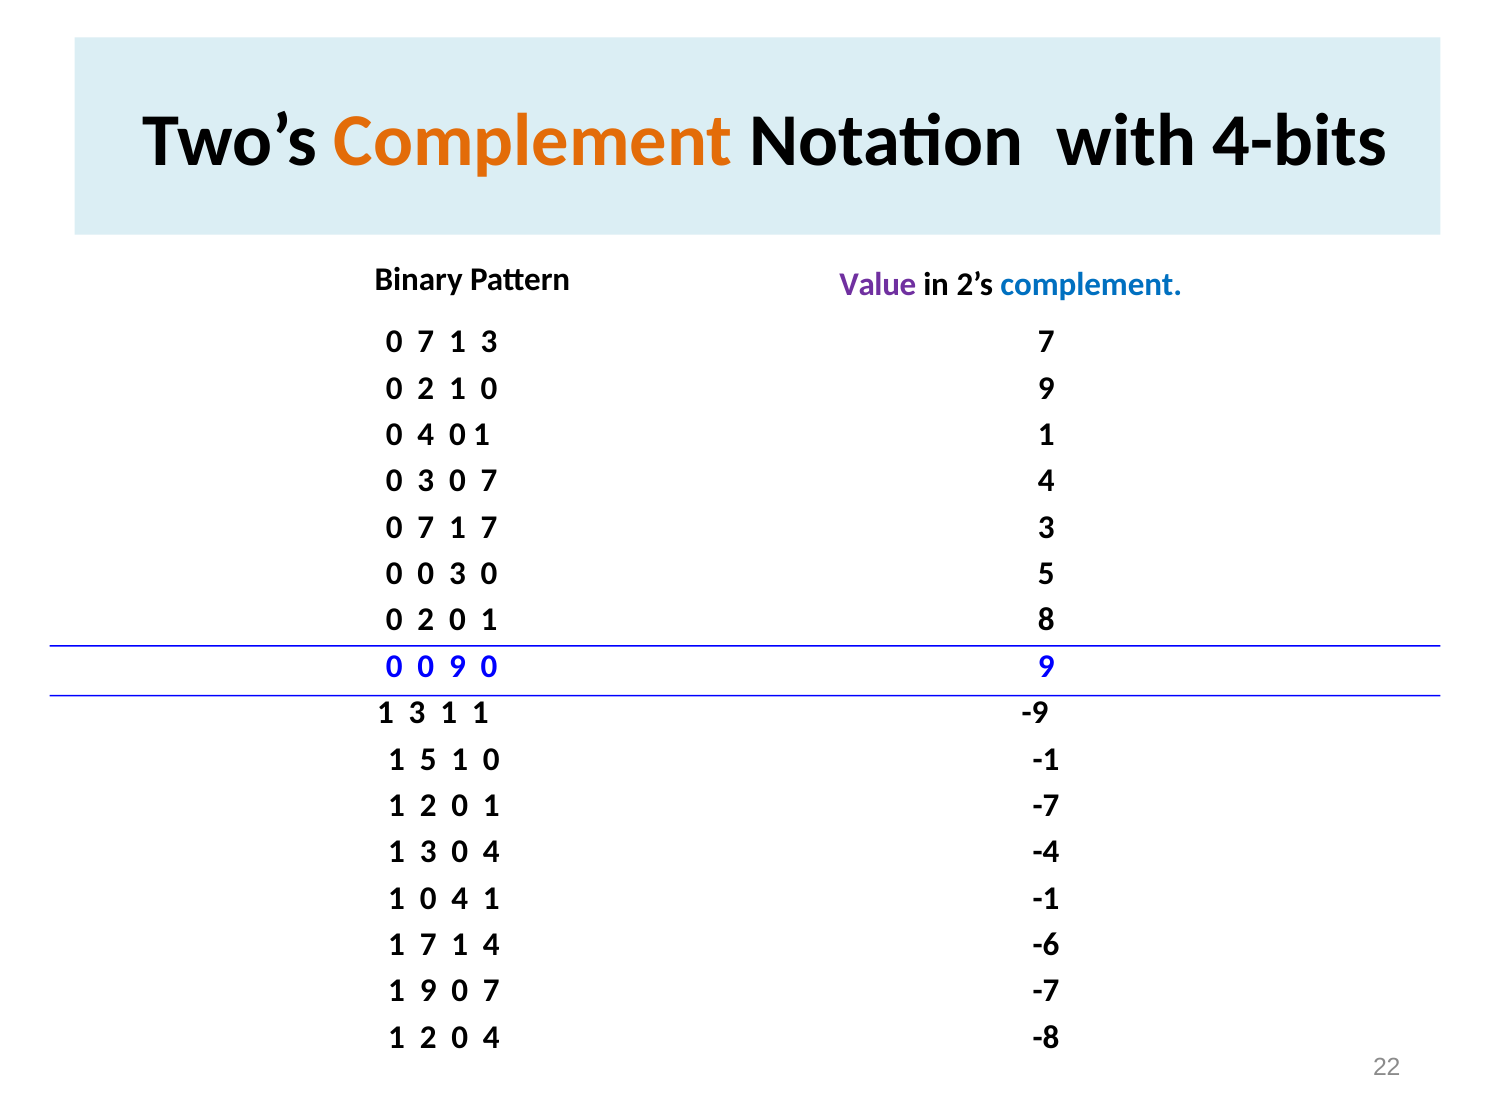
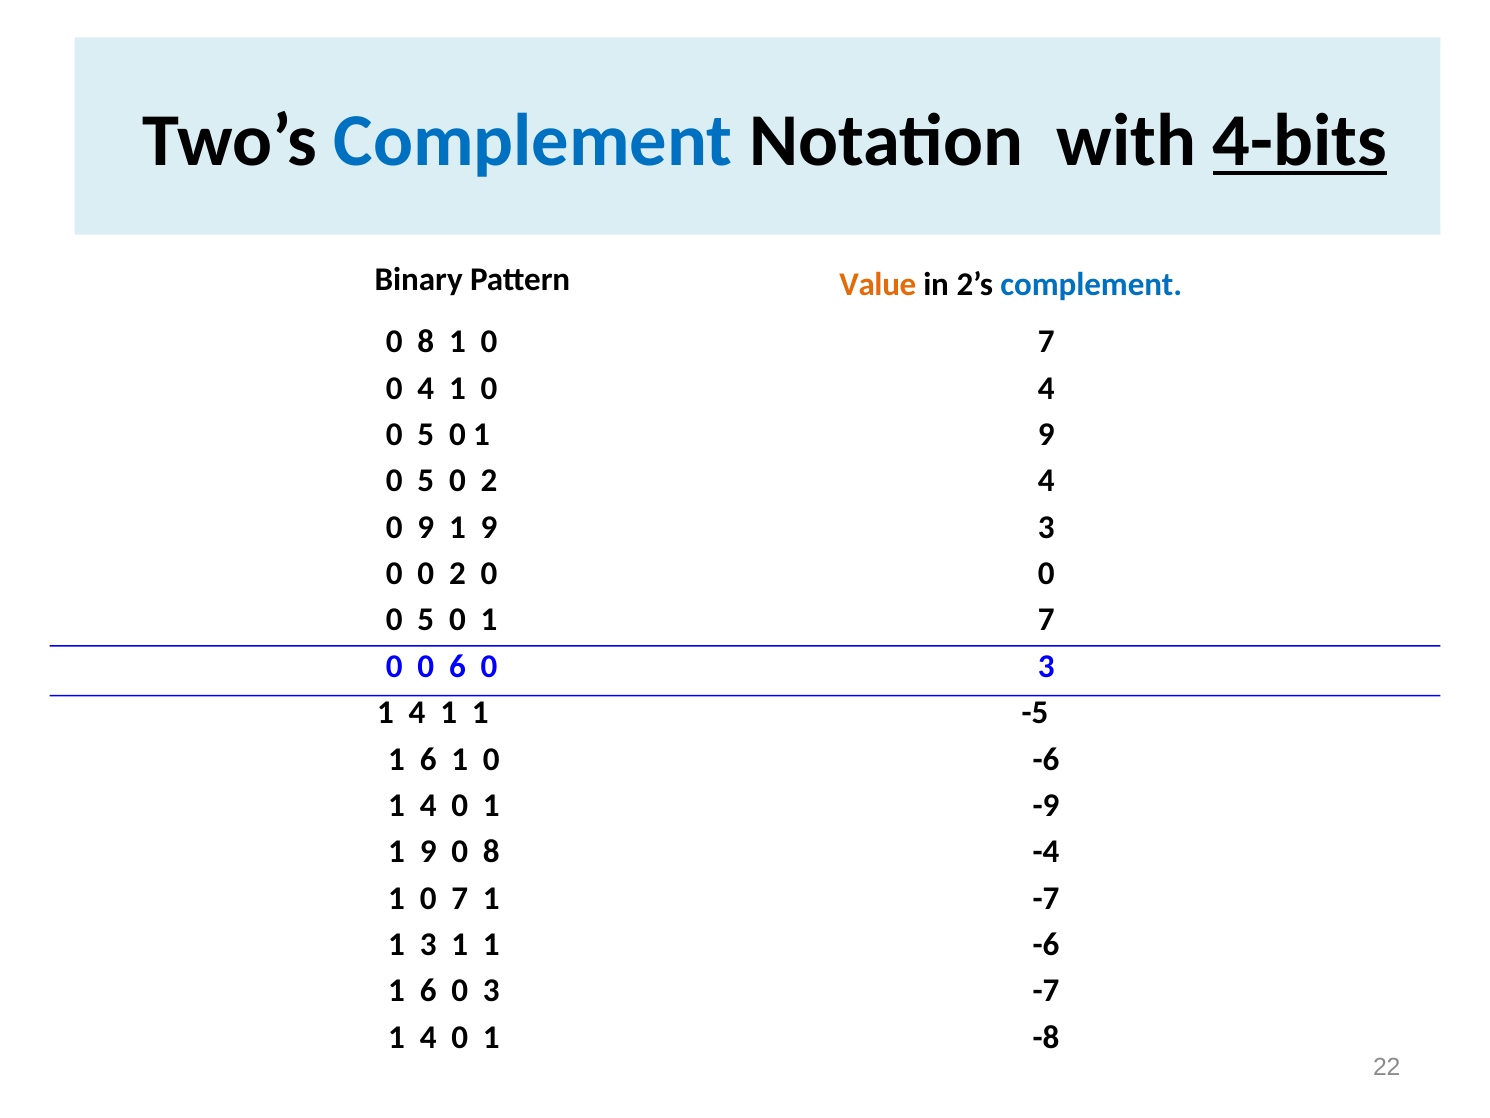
Complement colour: orange -> blue (533, 141)
4-bits underline: none -> present (1300, 141)
Value colour: purple -> orange (878, 285)
7: 7 -> 8 (426, 342)
3: 3 -> 0 (489, 342)
2: 2 -> 4 (426, 388)
1 0 9: 9 -> 4 (1046, 388)
4: 4 -> 5 (426, 434)
0 1 1: 1 -> 9 (1046, 434)
3: 3 -> 5 (426, 481)
7: 7 -> 2 (489, 481)
7: 7 -> 9 (426, 527)
7: 7 -> 9 (489, 527)
0 0 3: 3 -> 2 (458, 573)
5: 5 -> 0 (1046, 573)
2: 2 -> 5 (426, 620)
1 8: 8 -> 7 (1046, 620)
0 0 9: 9 -> 6 (458, 666)
9: 9 -> 3 (1046, 666)
3: 3 -> 4 (417, 712)
-9: -9 -> -5 (1035, 712)
5: 5 -> 6 (428, 759)
0 -1: -1 -> -6 (1046, 759)
2: 2 -> 4 (428, 805)
1 -7: -7 -> -9 (1046, 805)
3: 3 -> 9 (428, 851)
4: 4 -> 8 (491, 851)
4: 4 -> 7 (460, 898)
1 -1: -1 -> -7 (1046, 898)
7: 7 -> 3 (428, 944)
4: 4 -> 1 (491, 944)
9: 9 -> 6 (428, 990)
7: 7 -> 3 (491, 990)
2: 2 -> 4 (428, 1037)
4: 4 -> 1 (491, 1037)
